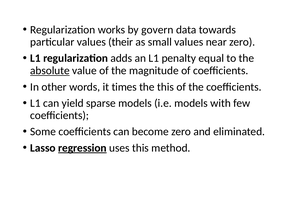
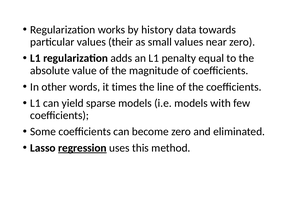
govern: govern -> history (157, 30)
absolute underline: present -> none (50, 71)
the this: this -> line (165, 87)
